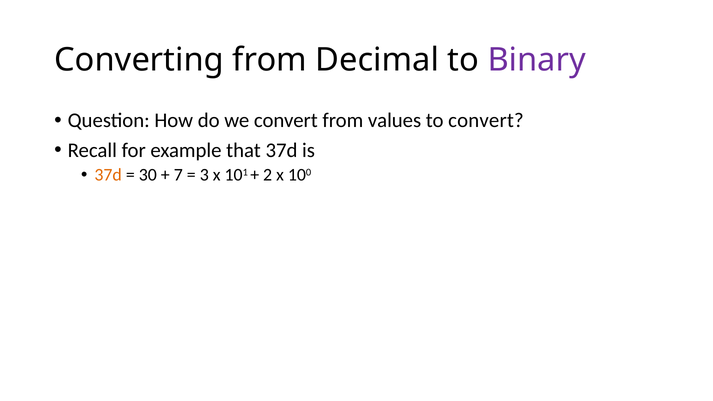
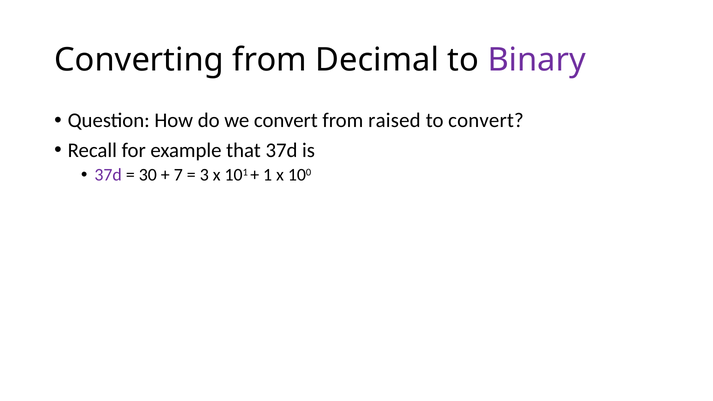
values: values -> raised (394, 121)
37d colour: orange -> purple (108, 175)
2: 2 -> 1 (268, 175)
